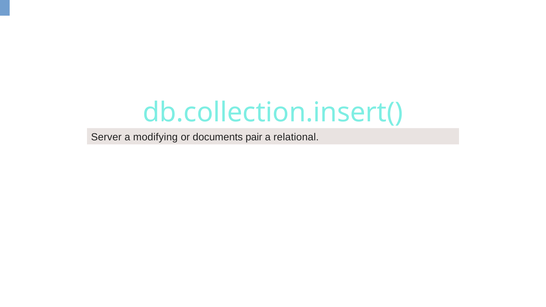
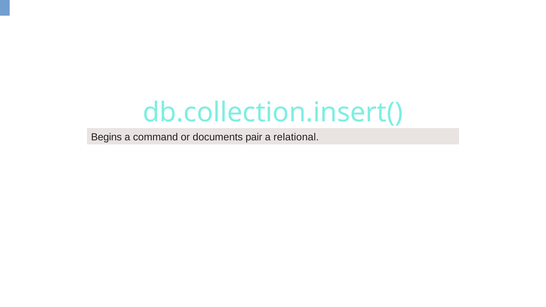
Server: Server -> Begins (106, 137)
modifying: modifying -> command (155, 137)
